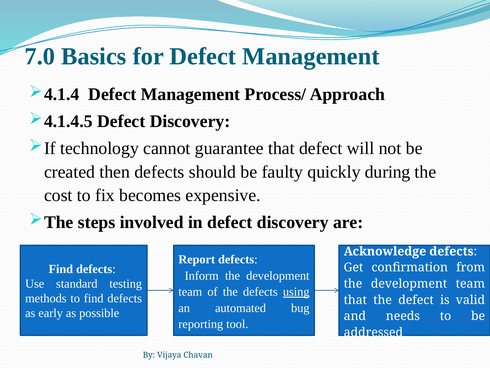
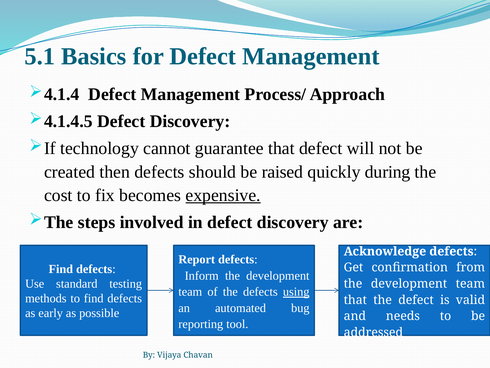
7.0: 7.0 -> 5.1 (40, 56)
faulty: faulty -> raised (282, 172)
expensive underline: none -> present (223, 195)
